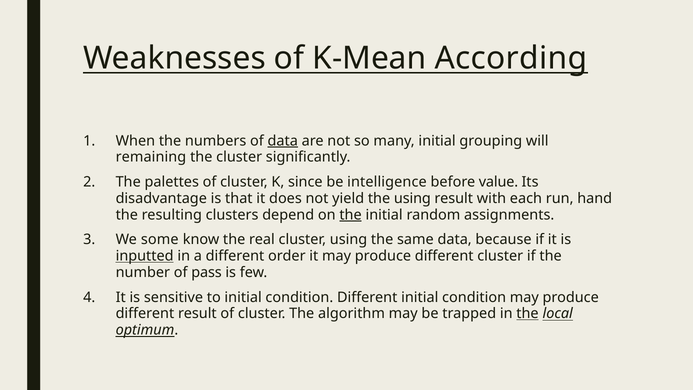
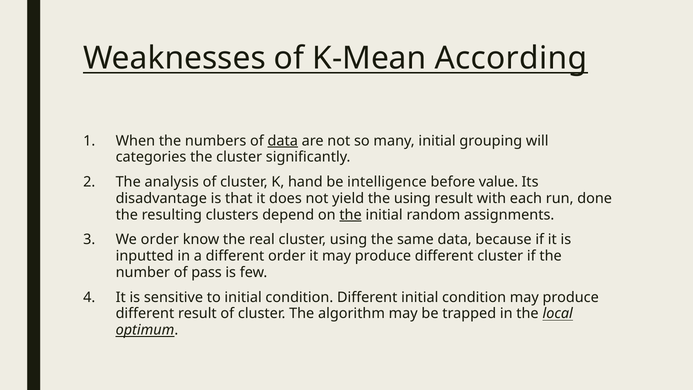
remaining: remaining -> categories (151, 157)
palettes: palettes -> analysis (172, 182)
since: since -> hand (305, 182)
hand: hand -> done (595, 198)
We some: some -> order (160, 240)
inputted underline: present -> none (145, 256)
the underline: present -> none (527, 313)
